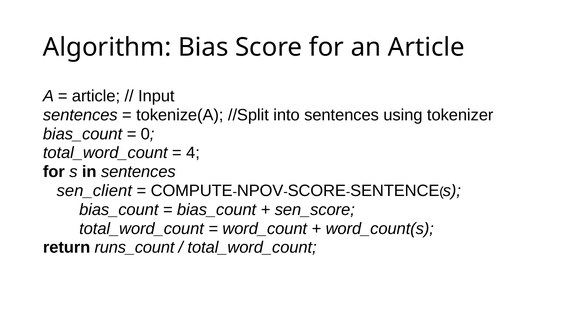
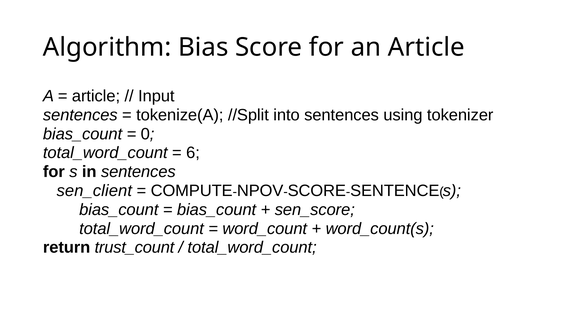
4: 4 -> 6 (193, 153)
runs_count: runs_count -> trust_count (134, 248)
